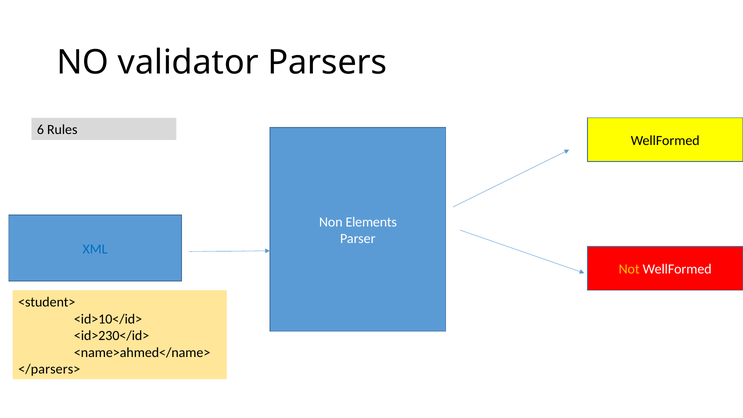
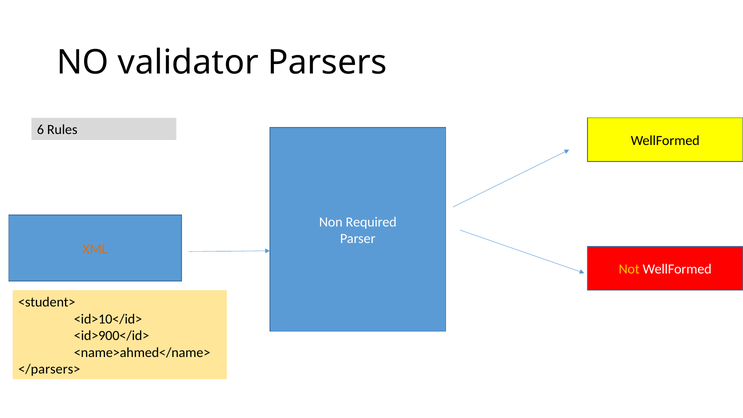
Elements: Elements -> Required (371, 222)
XML colour: blue -> orange (95, 249)
<id>230</id>: <id>230</id> -> <id>900</id> (112, 336)
